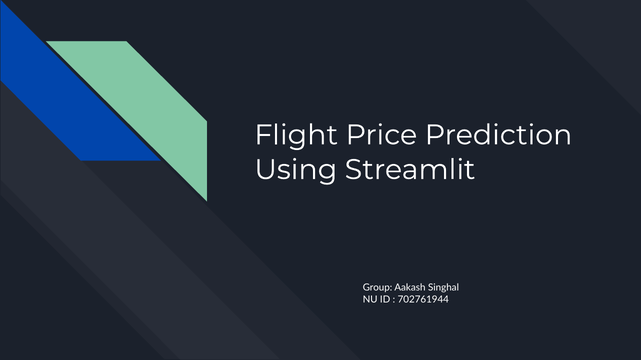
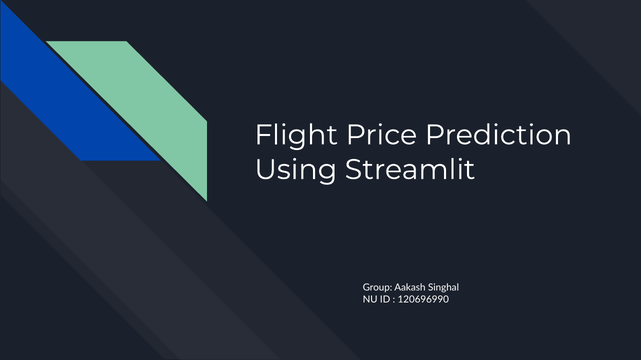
702761944: 702761944 -> 120696990 (423, 300)
